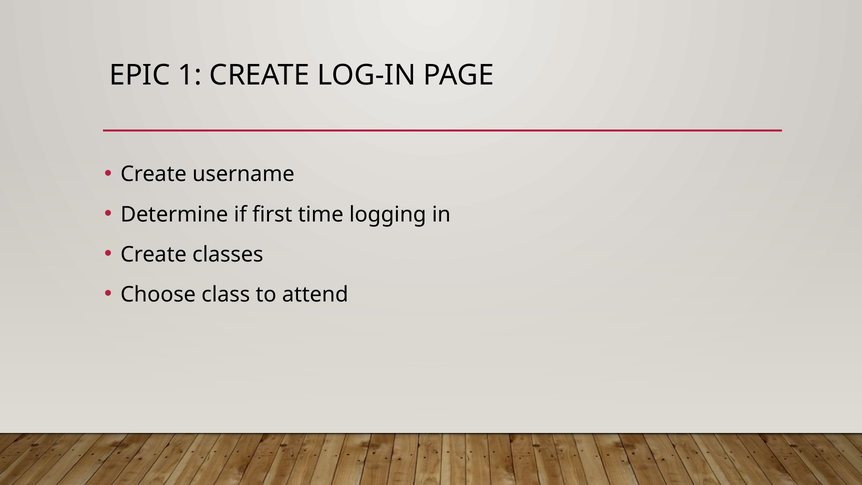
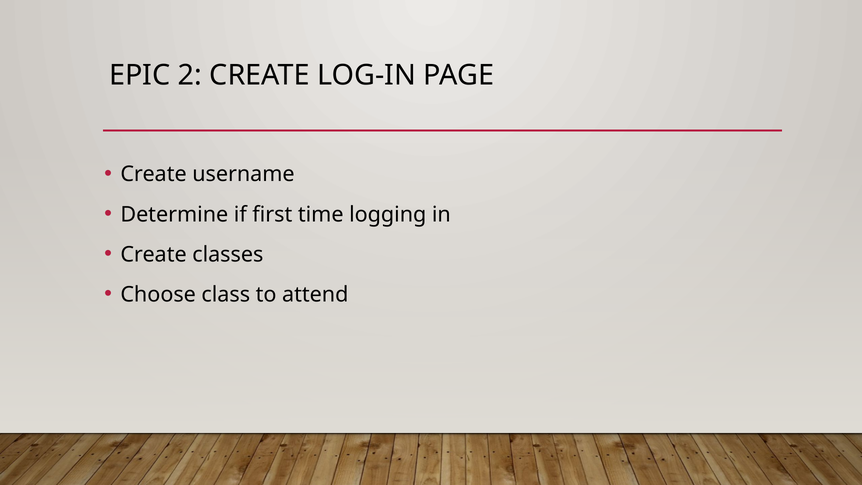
1: 1 -> 2 (190, 75)
